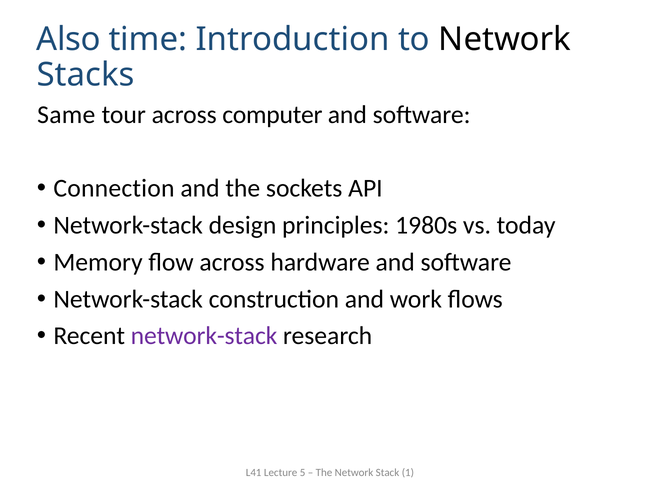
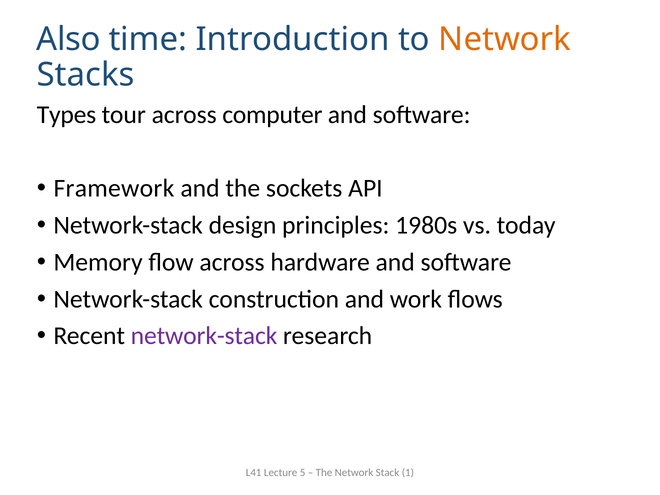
Network colour: black -> orange (505, 39)
Same: Same -> Types (67, 115)
Connection: Connection -> Framework (114, 188)
